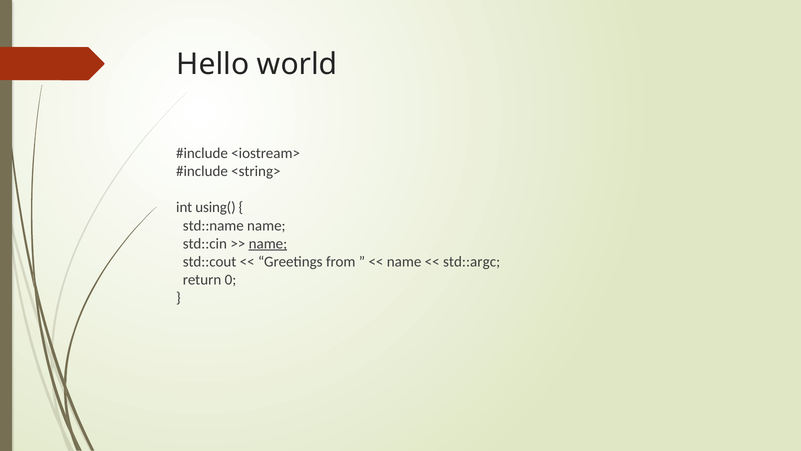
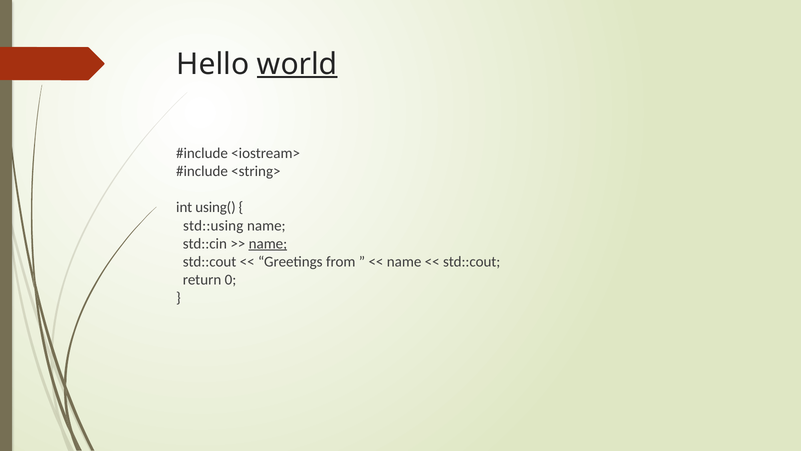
world underline: none -> present (297, 64)
std::name: std::name -> std::using (213, 225)
std::argc: std::argc -> std::cout (472, 261)
